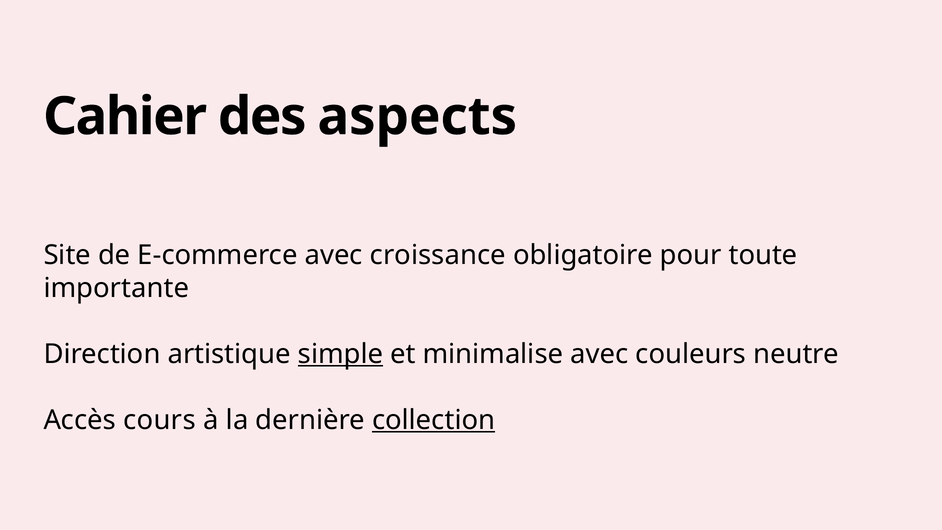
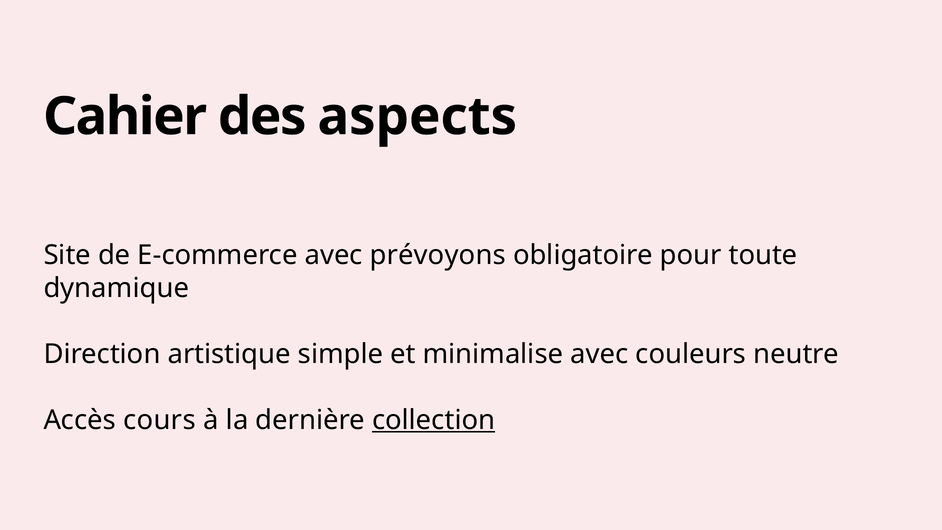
croissance: croissance -> prévoyons (438, 255)
importante: importante -> dynamique (116, 288)
simple underline: present -> none (341, 354)
